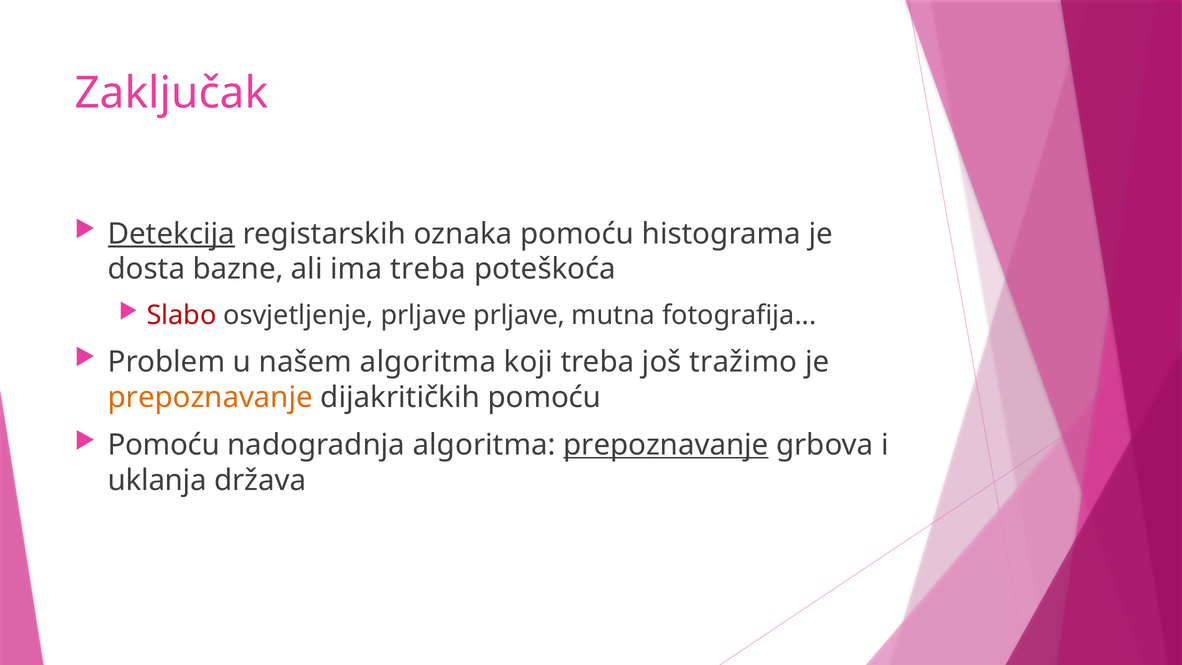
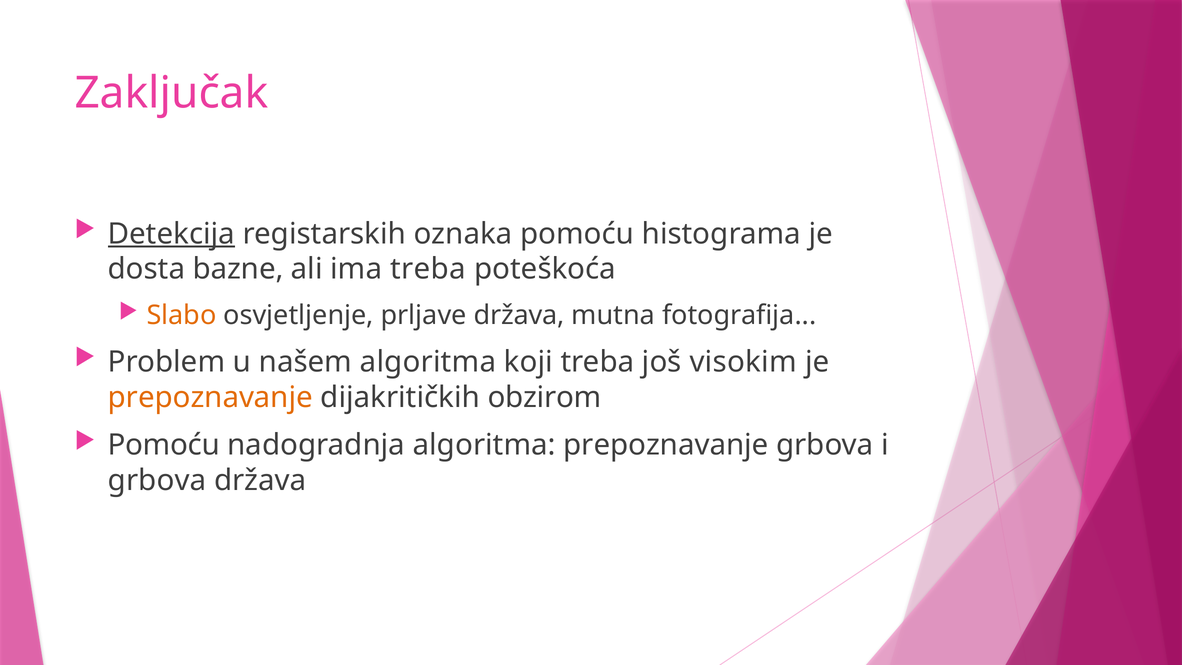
Slabo colour: red -> orange (181, 315)
prljave prljave: prljave -> država (519, 315)
tražimo: tražimo -> visokim (743, 362)
dijakritičkih pomoću: pomoću -> obzirom (545, 397)
prepoznavanje underline: present -> none (666, 445)
uklanja: uklanja -> grbova (157, 480)
